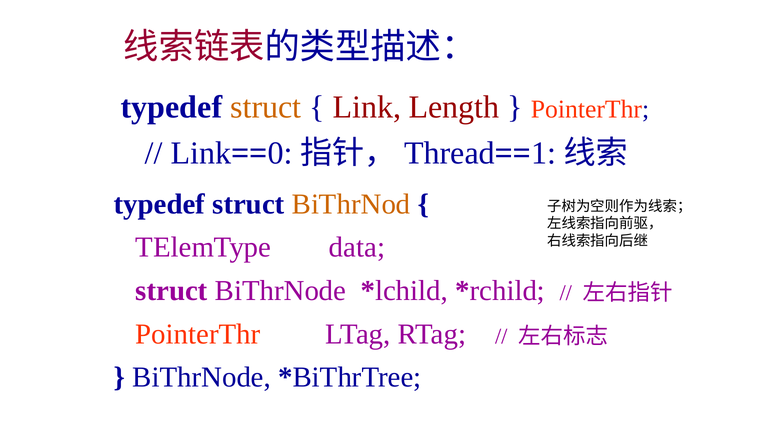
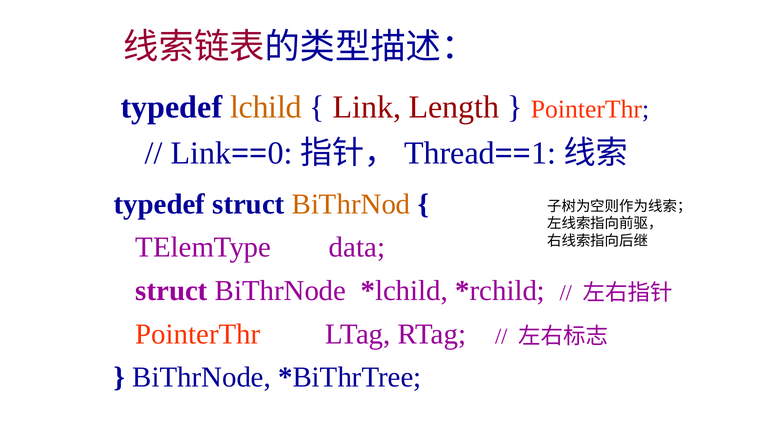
struct: struct -> lchild (266, 107)
